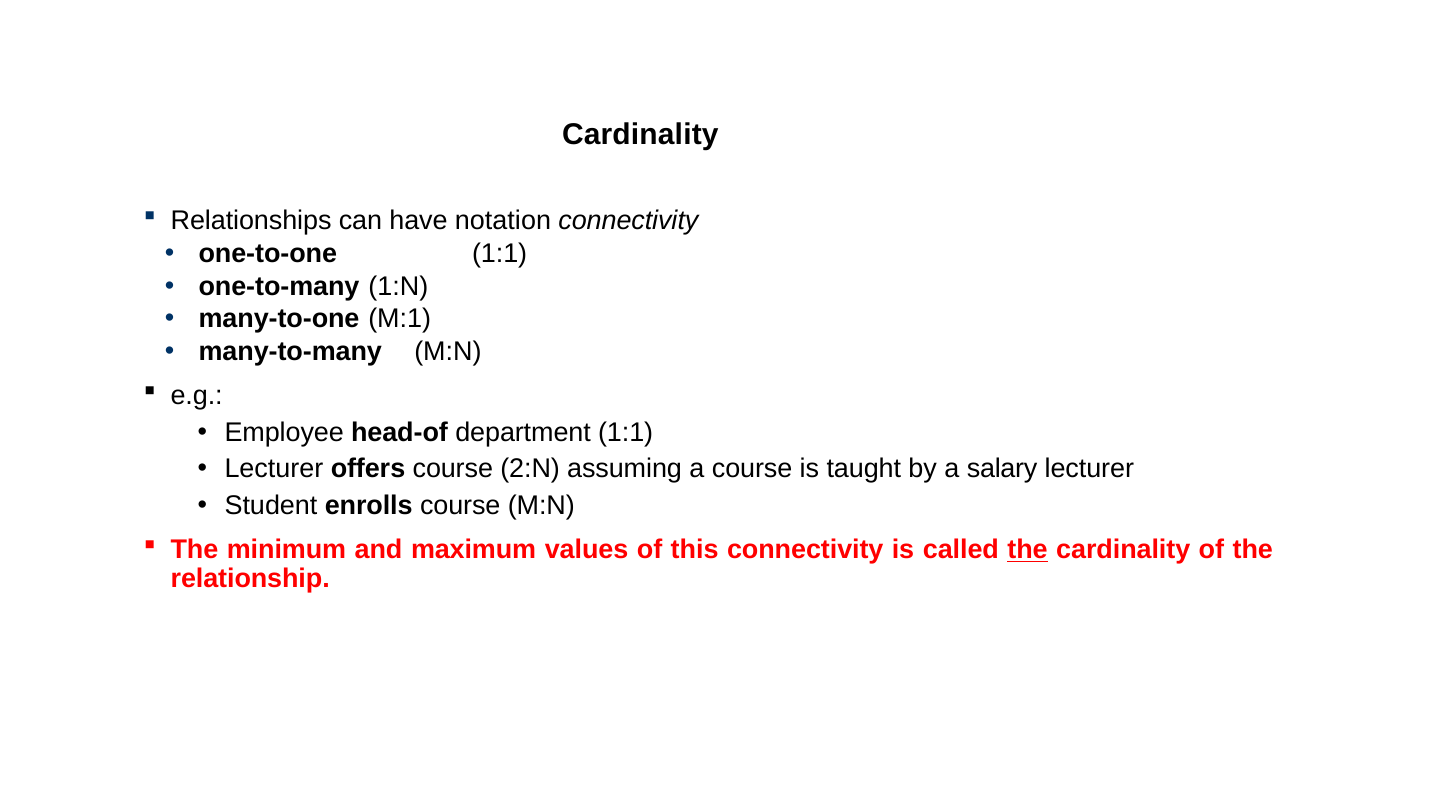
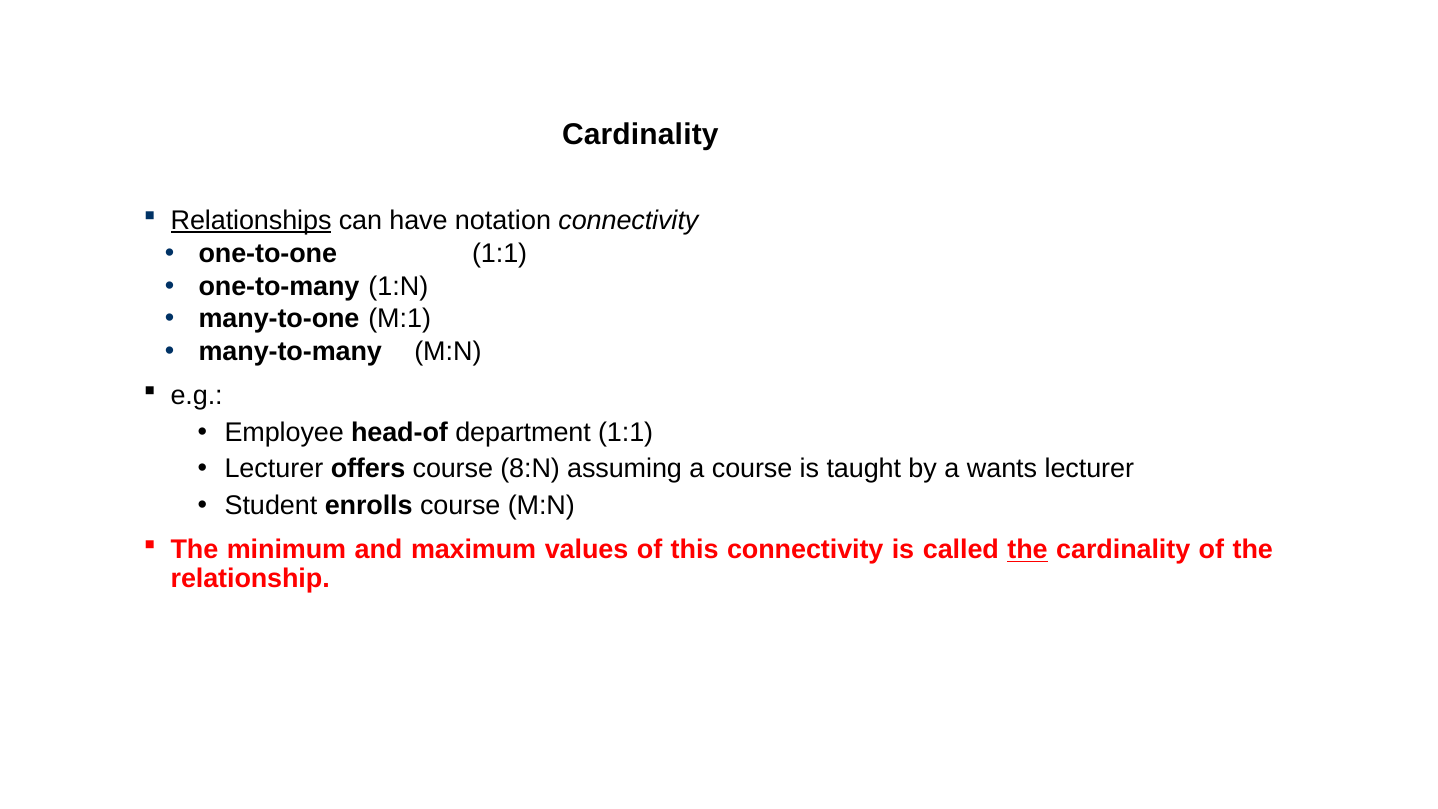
Relationships underline: none -> present (251, 220)
2:N: 2:N -> 8:N (530, 469)
salary: salary -> wants (1002, 469)
